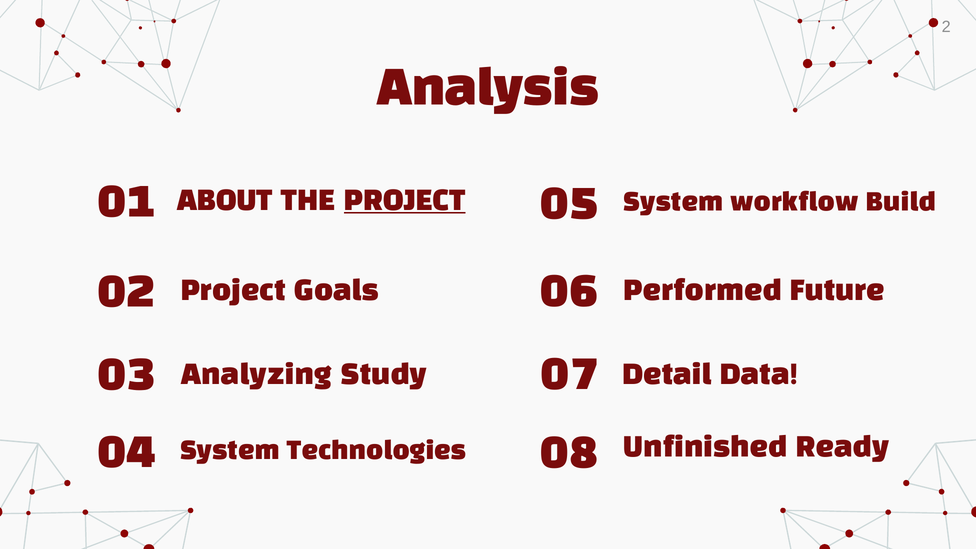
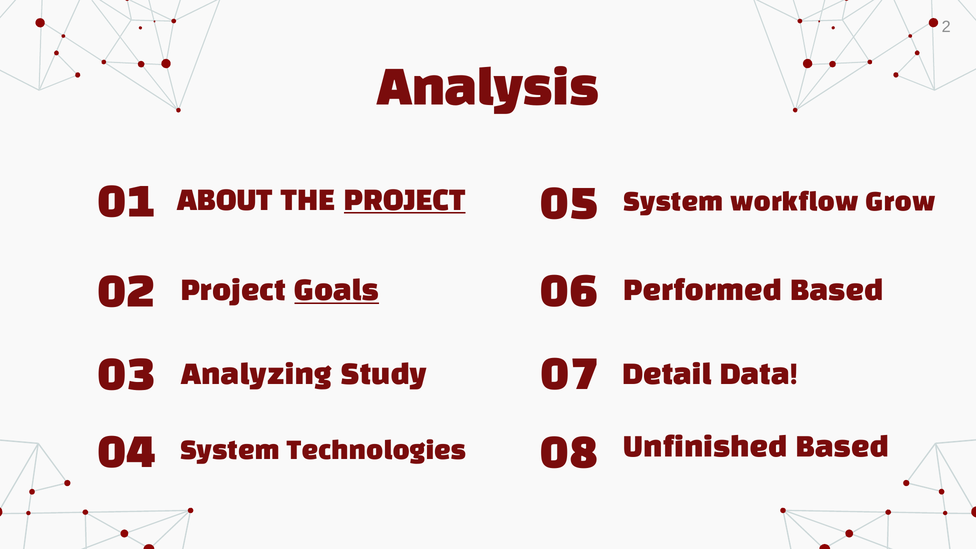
Build: Build -> Grow (901, 202)
Goals underline: none -> present (337, 291)
Performed Future: Future -> Based (837, 291)
Unfinished Ready: Ready -> Based (842, 448)
